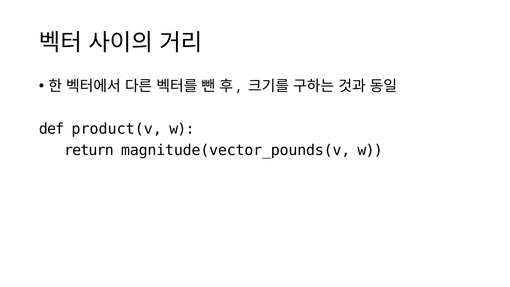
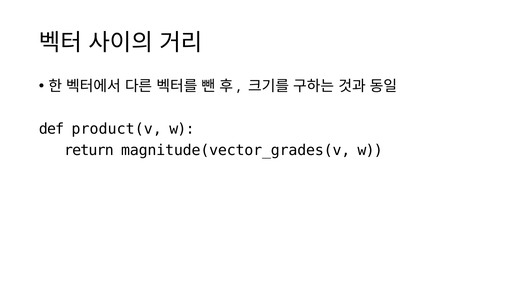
magnitude(vector_pounds(v: magnitude(vector_pounds(v -> magnitude(vector_grades(v (236, 150)
